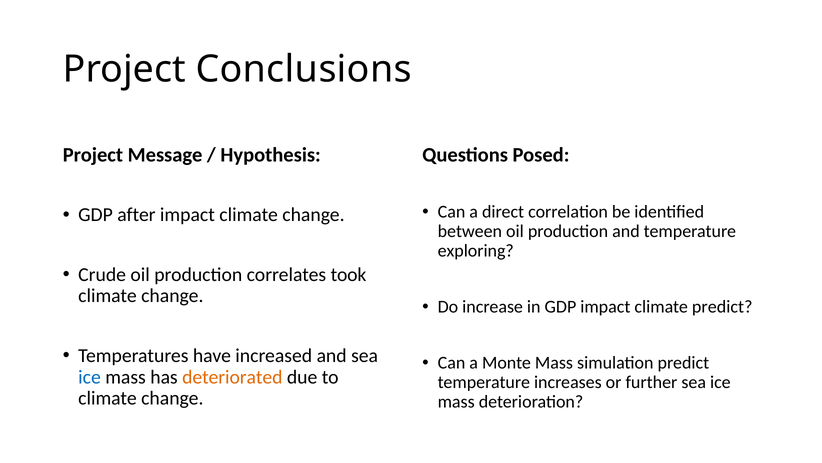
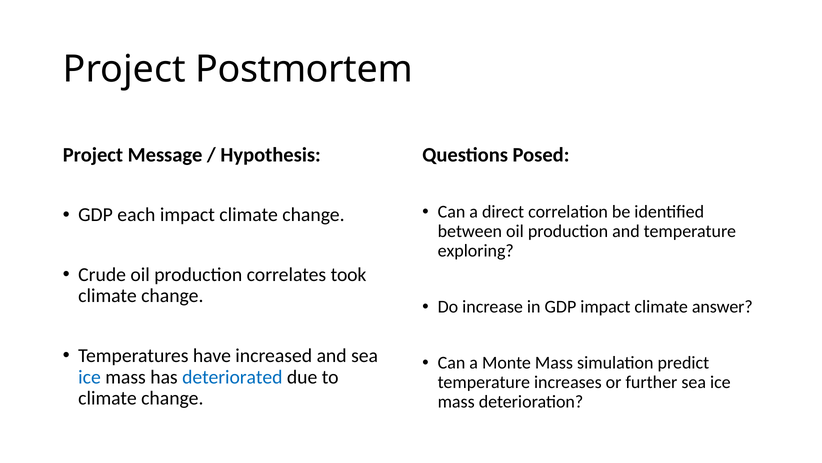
Conclusions: Conclusions -> Postmortem (304, 69)
after: after -> each (136, 215)
climate predict: predict -> answer (722, 307)
deteriorated colour: orange -> blue (232, 376)
